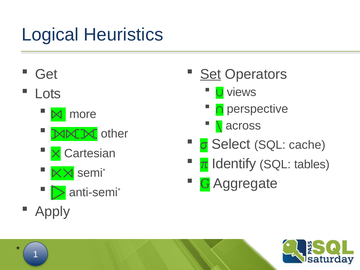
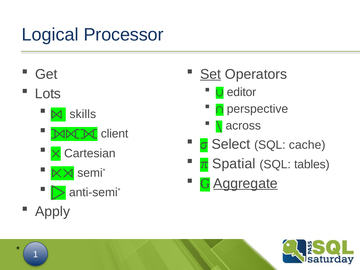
Heuristics: Heuristics -> Processor (124, 35)
views: views -> editor (242, 92)
more: more -> skills (83, 114)
other: other -> client (115, 134)
Identify: Identify -> Spatial (234, 164)
Aggregate underline: none -> present (245, 183)
